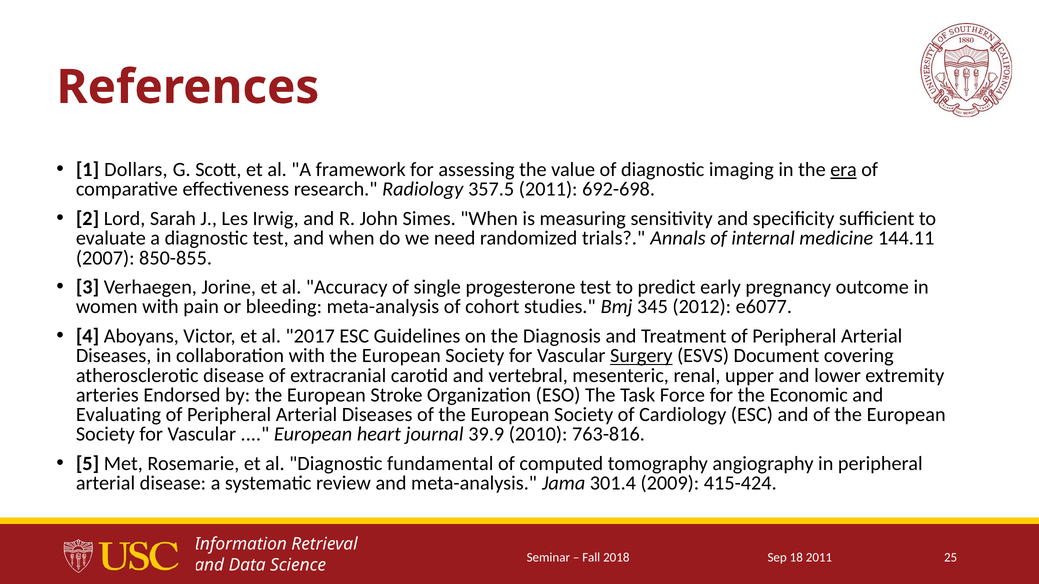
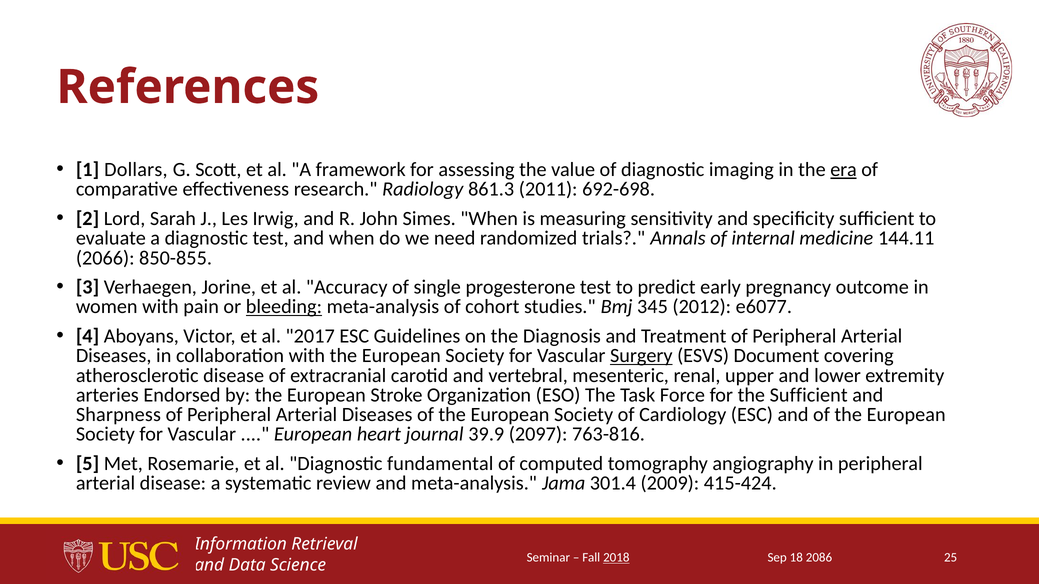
357.5: 357.5 -> 861.3 (491, 189)
2007: 2007 -> 2066 (105, 258)
bleeding underline: none -> present (284, 307)
the Economic: Economic -> Sufficient (809, 395)
Evaluating: Evaluating -> Sharpness (118, 415)
2010: 2010 -> 2097 (538, 435)
2018 underline: none -> present (616, 558)
18 2011: 2011 -> 2086 (819, 558)
